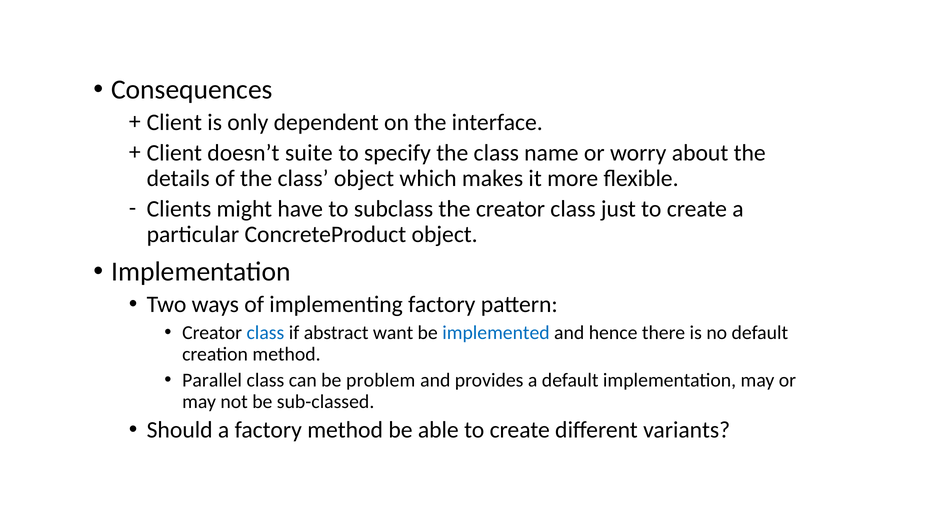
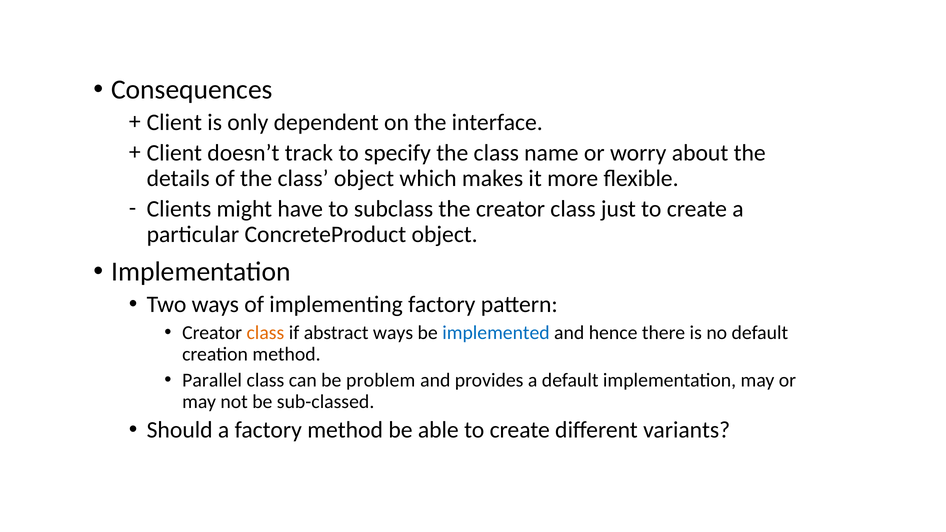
suite: suite -> track (309, 153)
class colour: blue -> orange (265, 333)
abstract want: want -> ways (393, 333)
